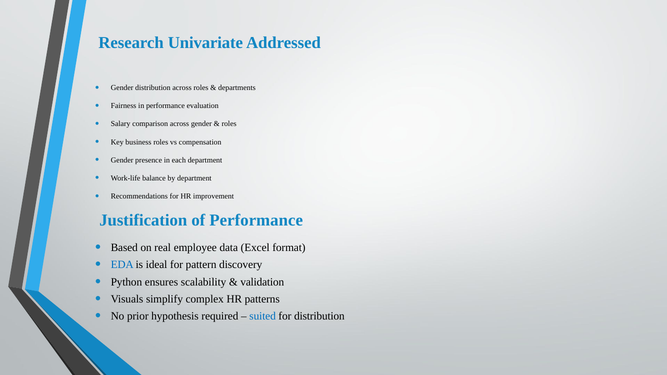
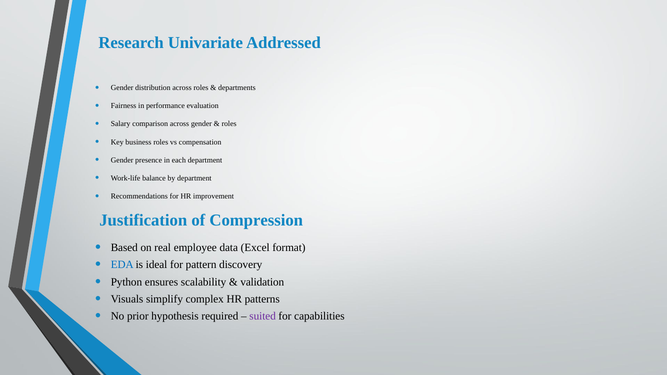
of Performance: Performance -> Compression (256, 220)
suited colour: blue -> purple (263, 316)
for distribution: distribution -> capabilities (319, 316)
